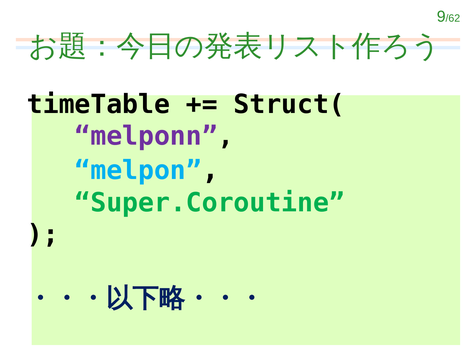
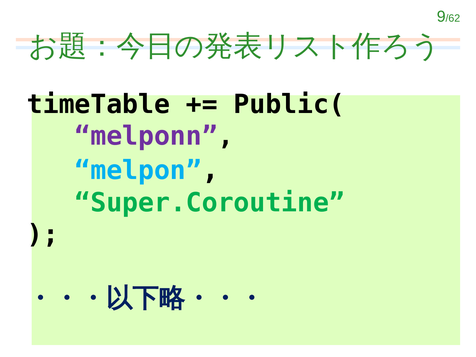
Struct(: Struct( -> Public( (289, 104)
